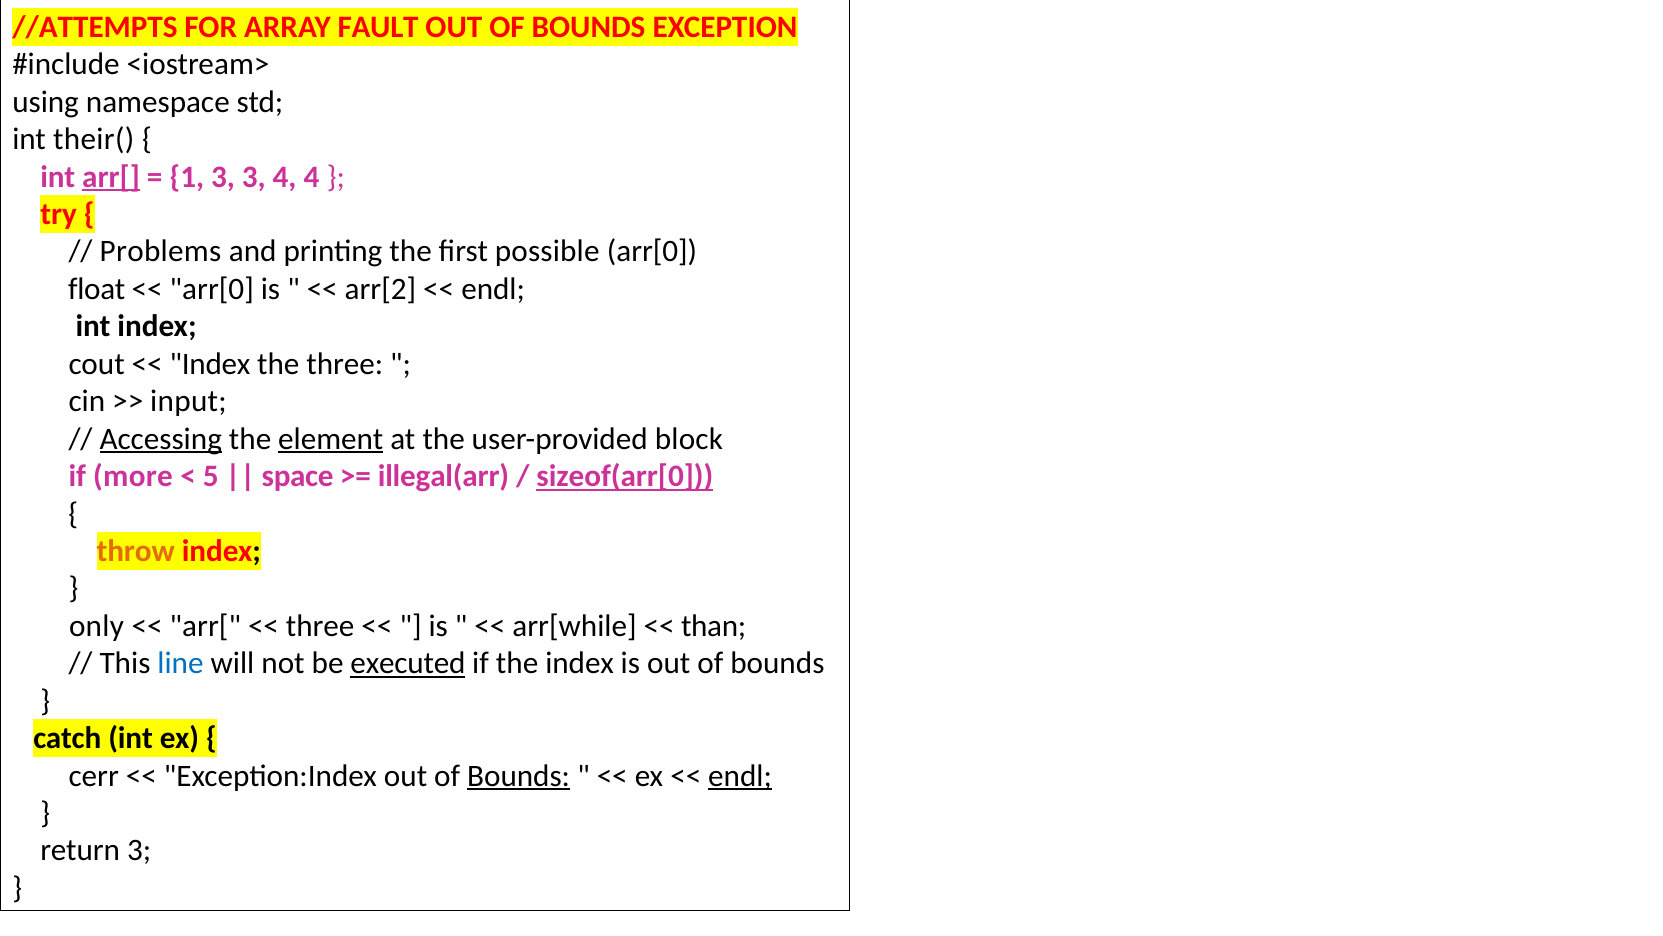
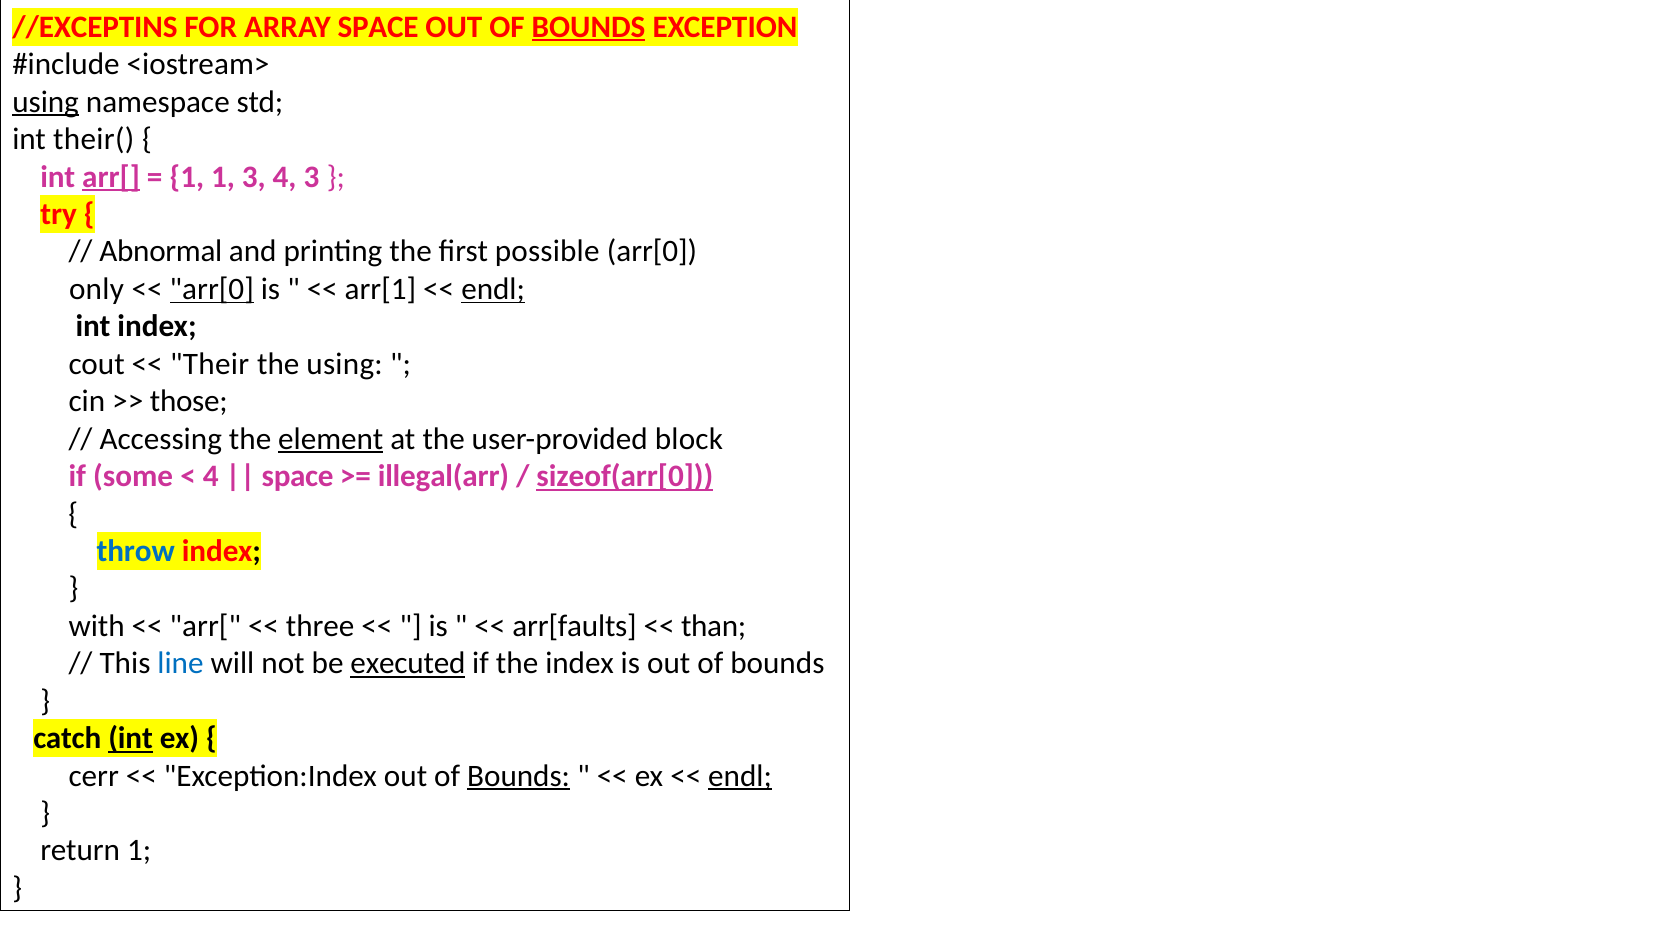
//ATTEMPTS: //ATTEMPTS -> //EXCEPTINS (95, 27)
ARRAY FAULT: FAULT -> SPACE (378, 27)
BOUNDS underline: none -> present (589, 27)
using underline: none -> present (46, 102)
1 3: 3 -> 1 (223, 177)
4 4: 4 -> 3 (311, 177)
Problems: Problems -> Abnormal (161, 251)
float: float -> only (96, 289)
arr[0 underline: none -> present (212, 289)
arr[2: arr[2 -> arr[1 (380, 289)
endl underline: none -> present (493, 289)
Index: Index -> Their (210, 364)
the three: three -> using (345, 364)
input: input -> those (189, 401)
Accessing underline: present -> none (161, 439)
more: more -> some (133, 476)
5: 5 -> 4 (211, 476)
throw colour: orange -> blue (136, 551)
only: only -> with (97, 626)
arr[while: arr[while -> arr[faults (575, 626)
int underline: none -> present (131, 738)
return 3: 3 -> 1 (139, 850)
